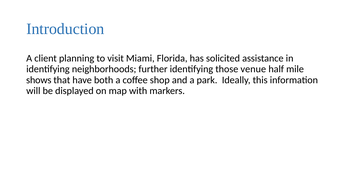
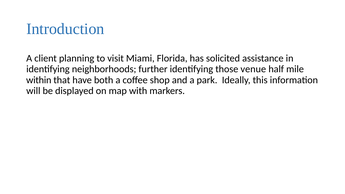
shows: shows -> within (39, 80)
